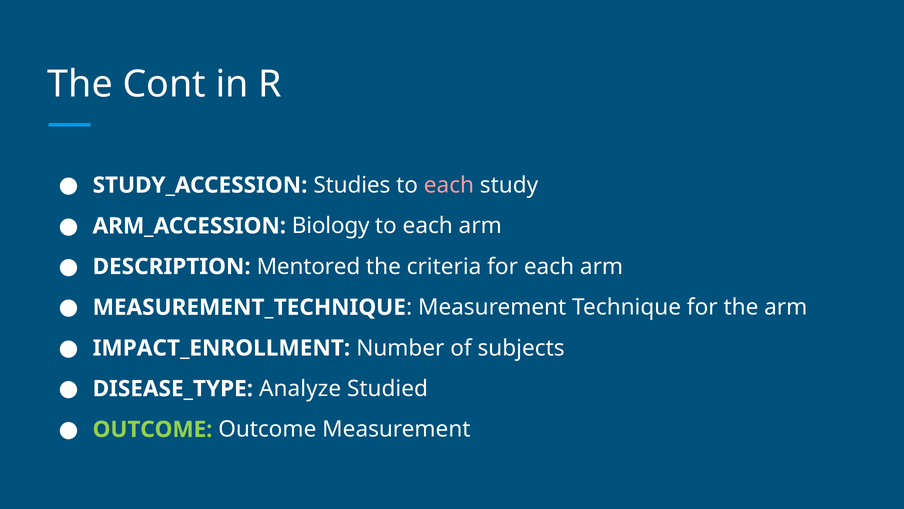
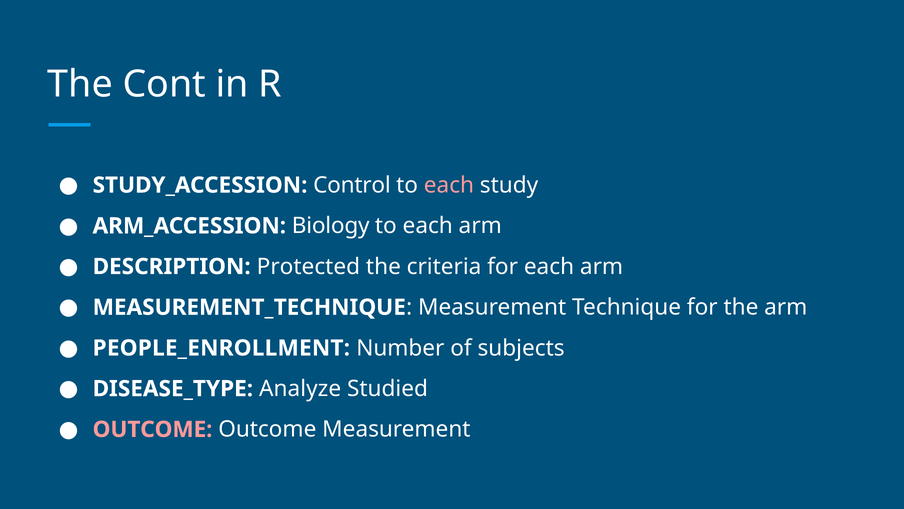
Studies: Studies -> Control (352, 185)
Mentored: Mentored -> Protected (308, 266)
IMPACT_ENROLLMENT: IMPACT_ENROLLMENT -> PEOPLE_ENROLLMENT (221, 348)
OUTCOME colour: light green -> pink (153, 429)
